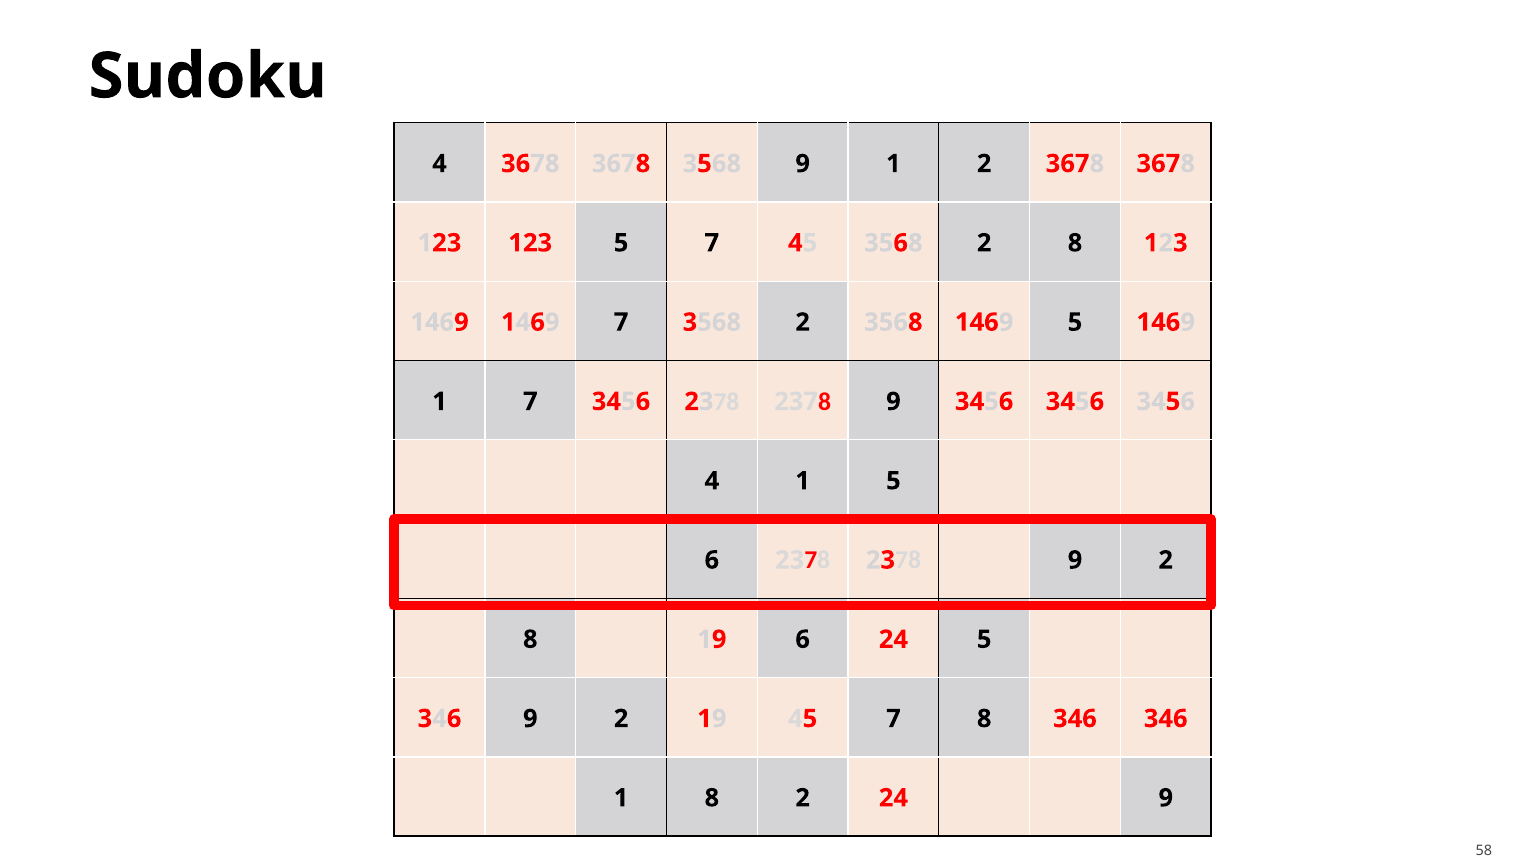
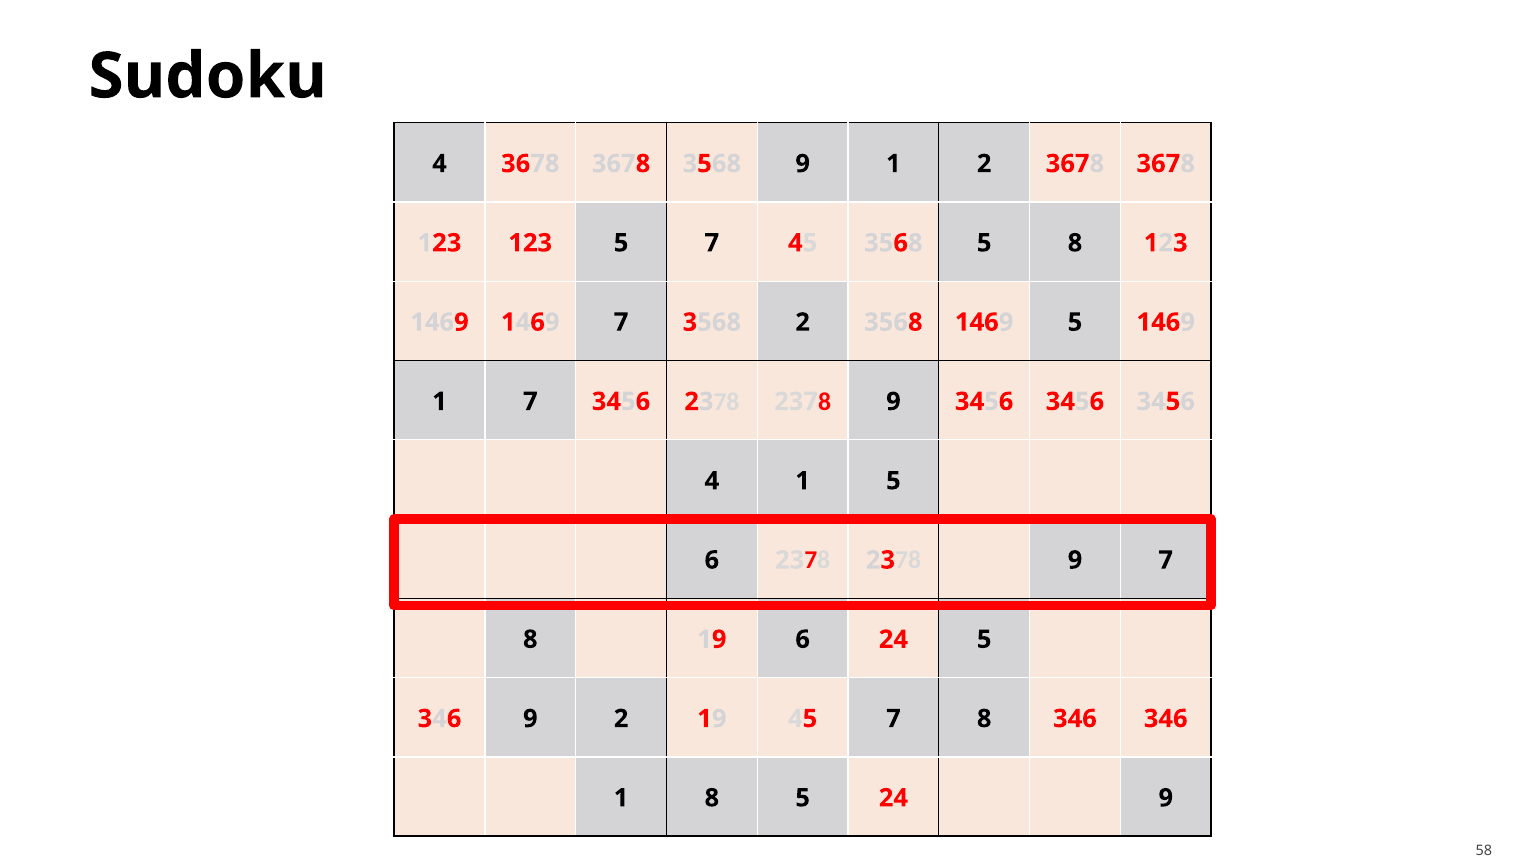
45 3568 2: 2 -> 5 (984, 243)
2: 2 -> 7 (1166, 560)
8 2: 2 -> 5 (803, 798)
